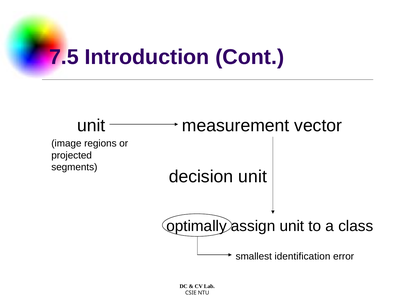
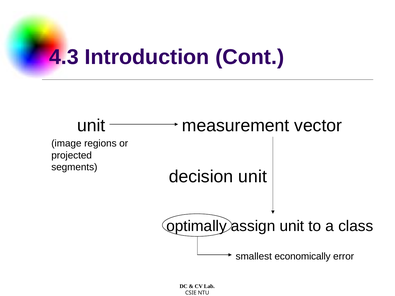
7.5: 7.5 -> 4.3 (64, 57)
identification: identification -> economically (303, 256)
